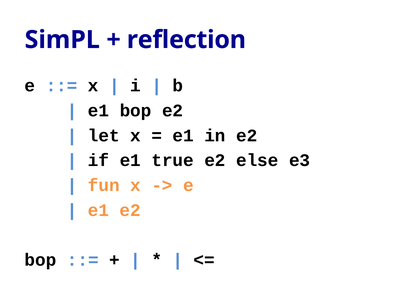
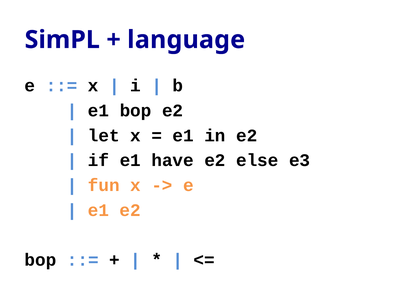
reflection: reflection -> language (186, 40)
true: true -> have (173, 160)
